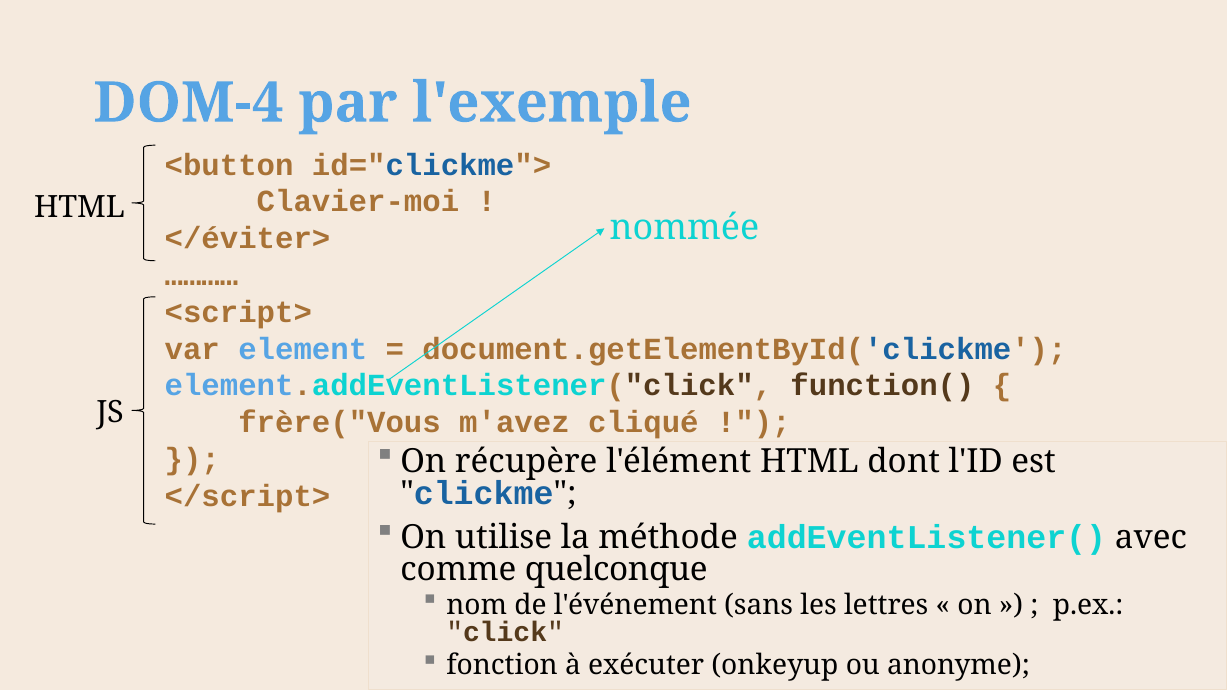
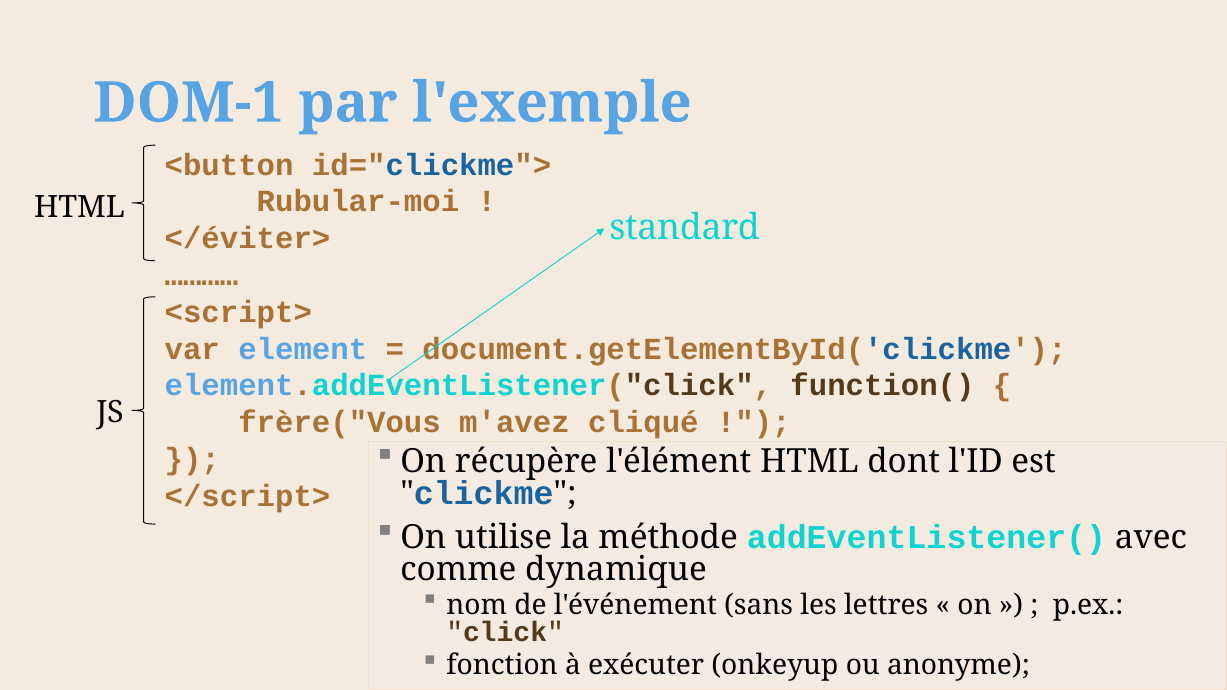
DOM-4: DOM-4 -> DOM-1 (189, 103)
Clavier-moi: Clavier-moi -> Rubular-moi (358, 202)
nommée: nommée -> standard (685, 228)
quelconque: quelconque -> dynamique (616, 570)
